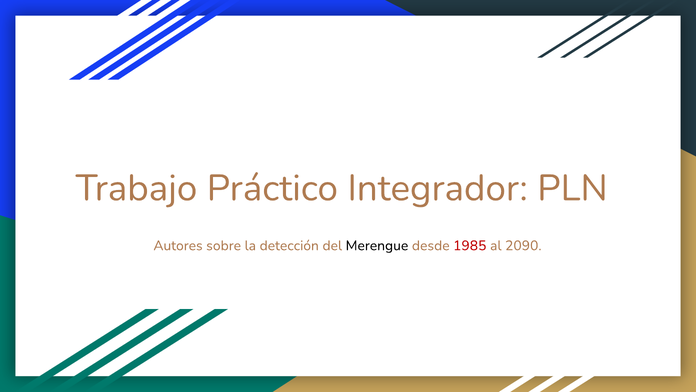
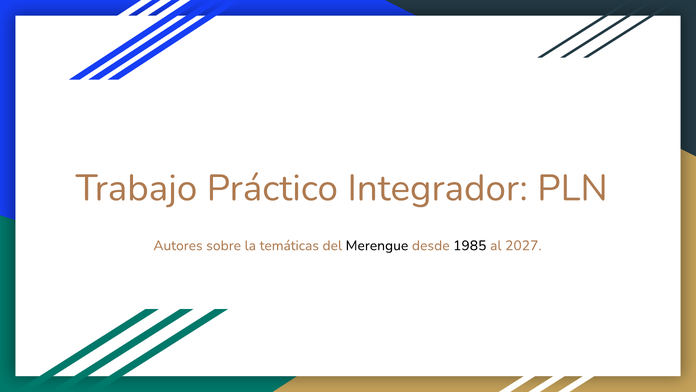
detección: detección -> temáticas (289, 245)
1985 colour: red -> black (470, 245)
2090: 2090 -> 2027 (523, 245)
